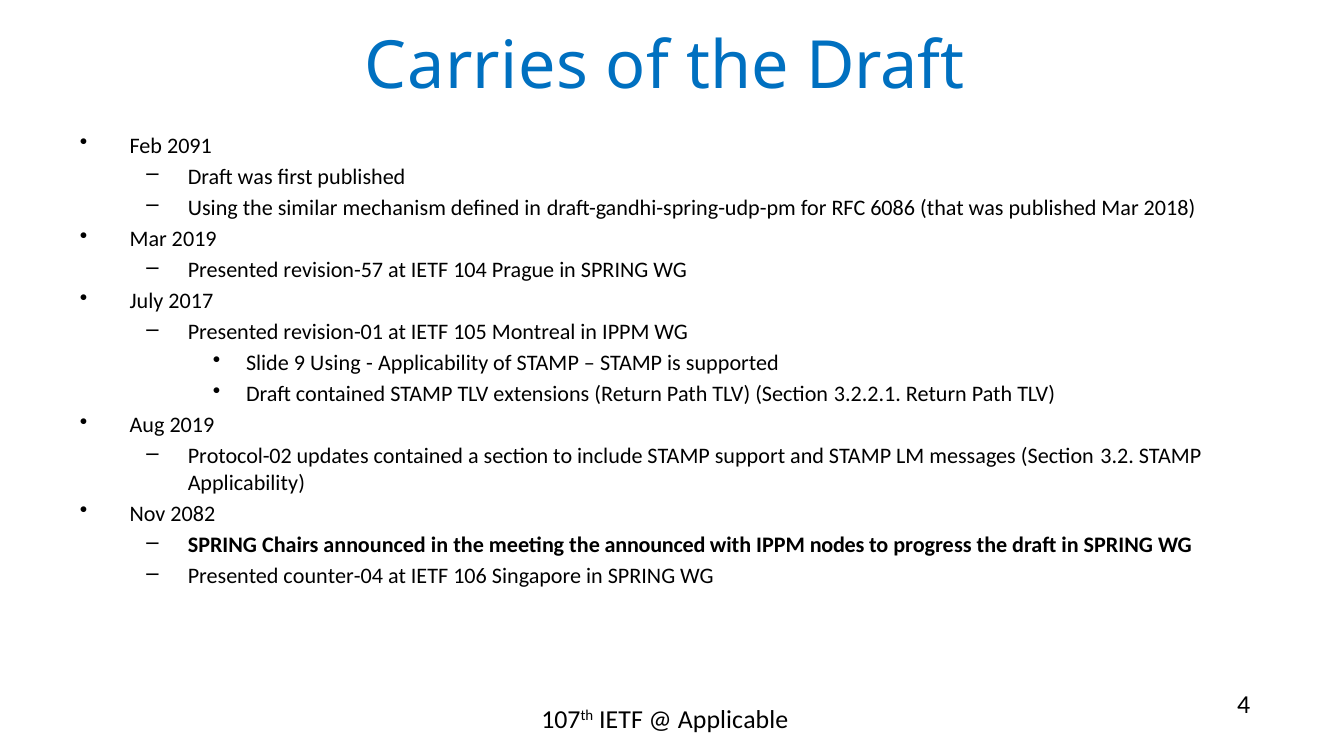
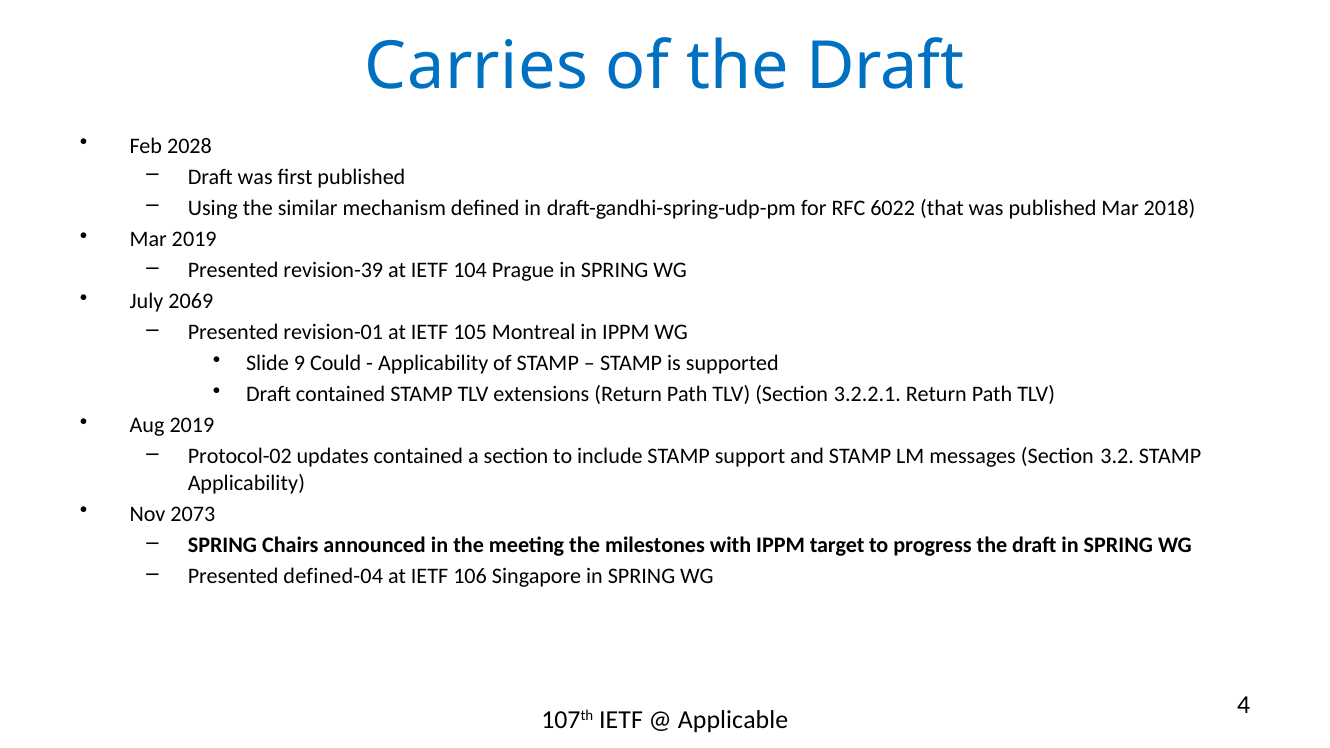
2091: 2091 -> 2028 (189, 146)
6086: 6086 -> 6022 (893, 208)
revision-57: revision-57 -> revision-39 (333, 270)
2017: 2017 -> 2069 (191, 301)
9 Using: Using -> Could (336, 364)
2082: 2082 -> 2073 (193, 514)
the announced: announced -> milestones (655, 545)
nodes: nodes -> target (837, 545)
counter-04: counter-04 -> defined-04 (333, 576)
